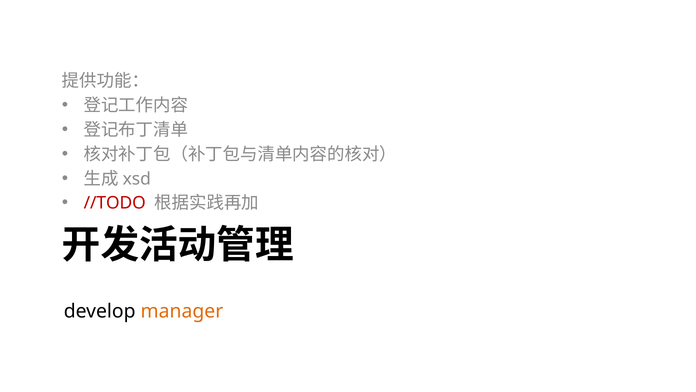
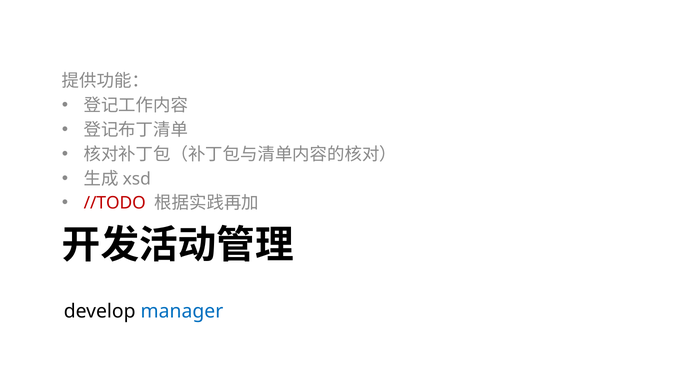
manager colour: orange -> blue (182, 311)
